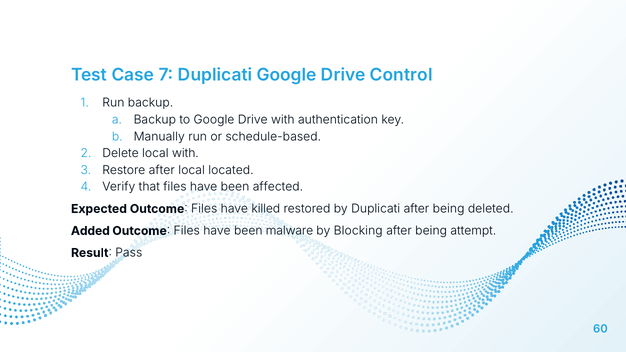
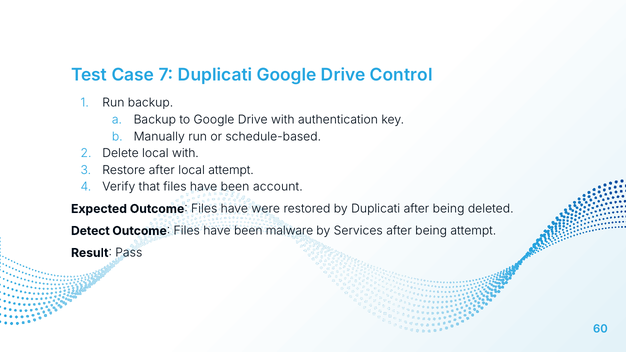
local located: located -> attempt (231, 170)
affected: affected -> account (278, 187)
killed: killed -> were (266, 209)
Added: Added -> Detect (90, 231)
Blocking: Blocking -> Services (358, 231)
